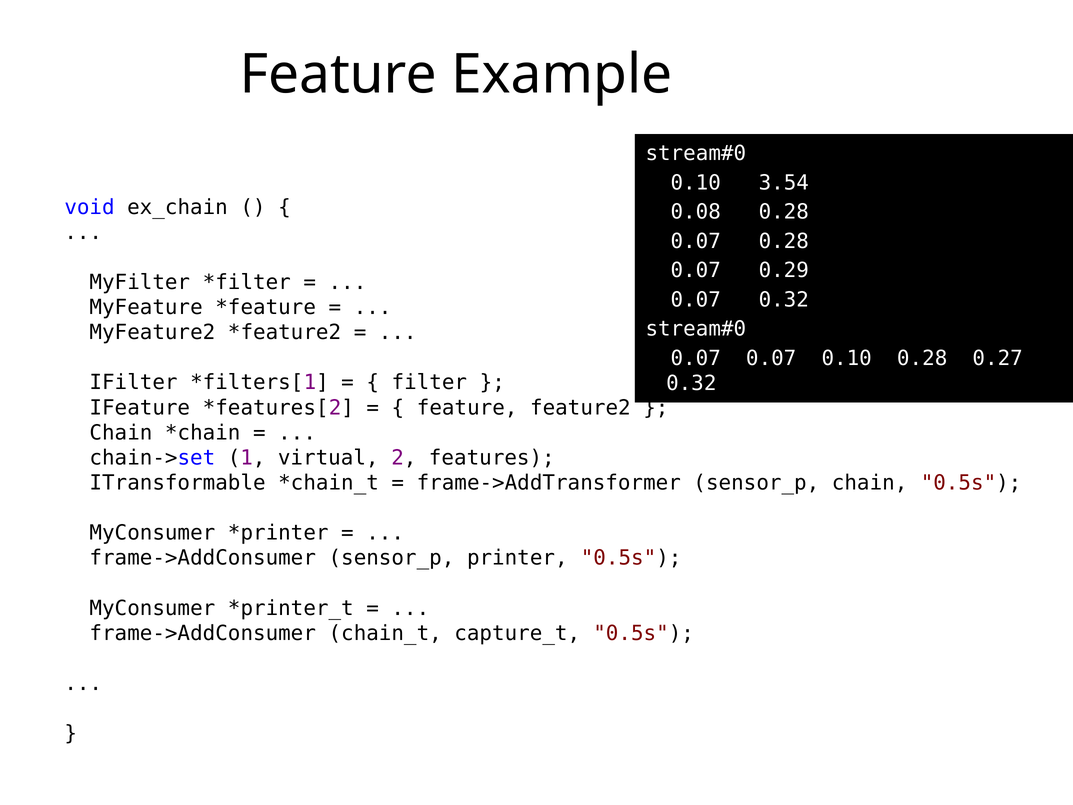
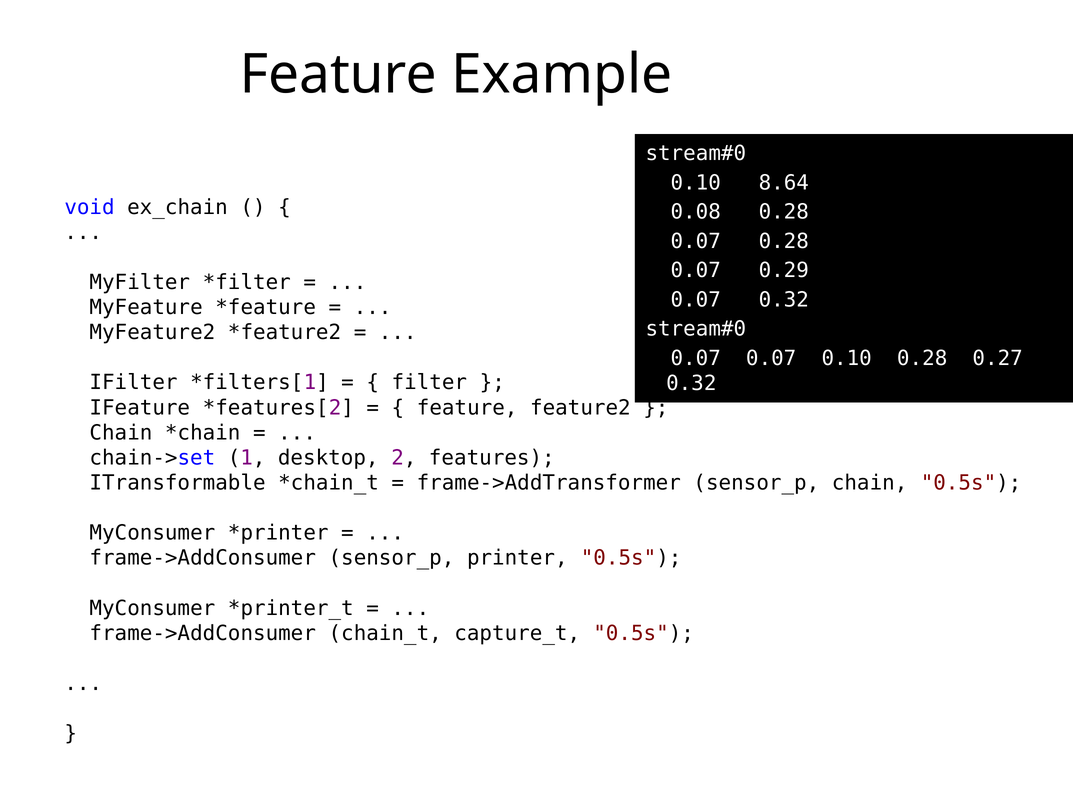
3.54: 3.54 -> 8.64 (784, 183)
virtual: virtual -> desktop (328, 458)
